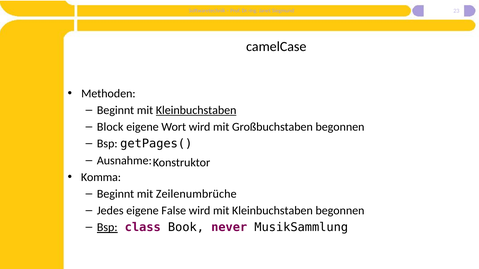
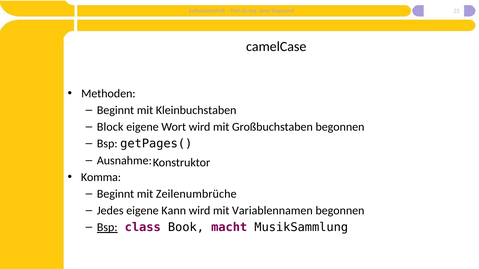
Kleinbuchstaben underline: present -> none (196, 110)
False: False -> Kann (174, 211)
wird mit Kleinbuchstaben: Kleinbuchstaben -> Variablennamen (272, 211)
never: never -> macht (229, 228)
